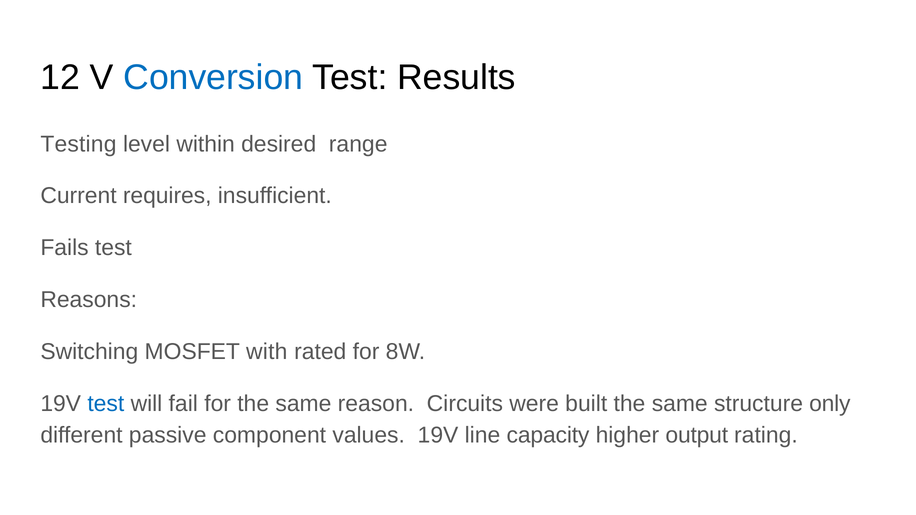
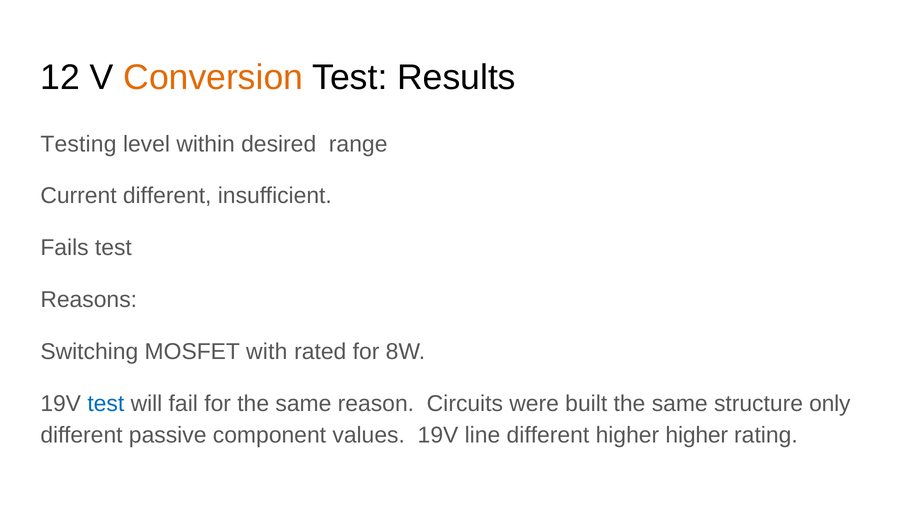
Conversion colour: blue -> orange (213, 78)
Current requires: requires -> different (167, 196)
line capacity: capacity -> different (548, 435)
higher output: output -> higher (697, 435)
